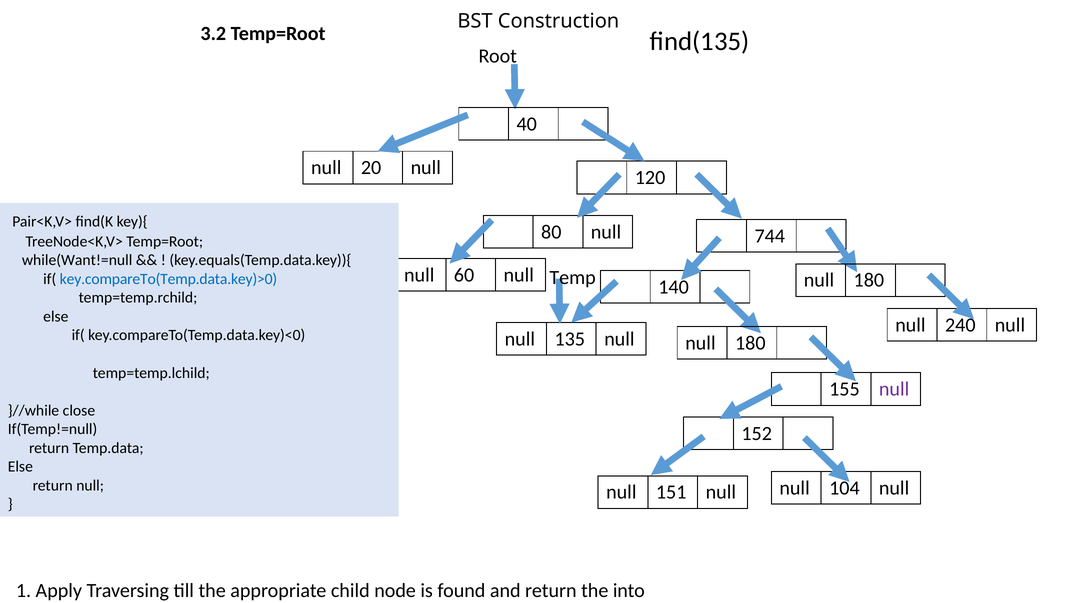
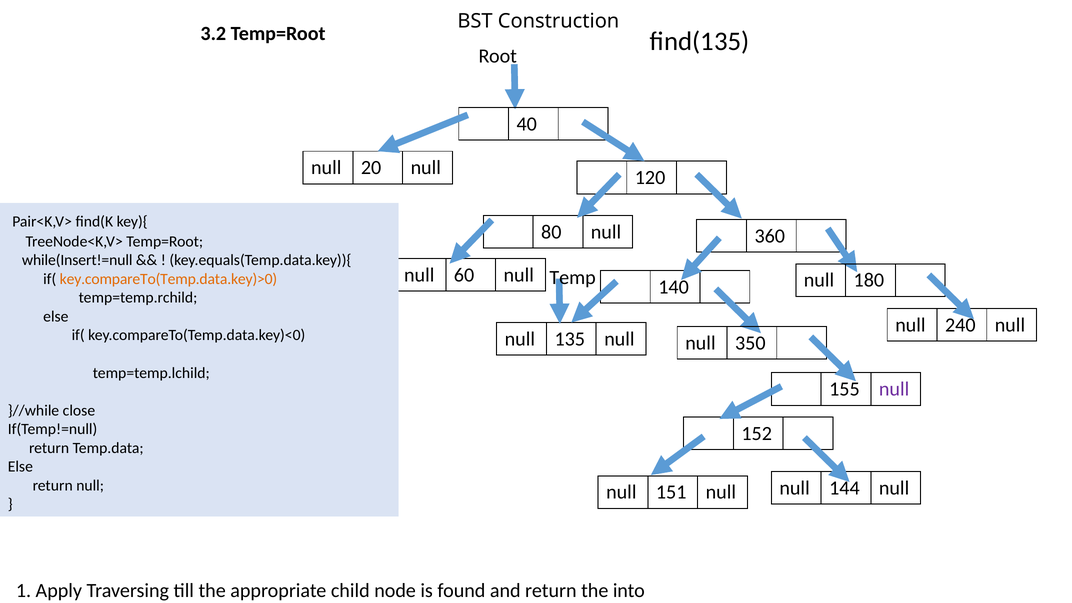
744: 744 -> 360 (770, 236)
while(Want!=null: while(Want!=null -> while(Insert!=null (77, 260)
key.compareTo(Temp.data.key)>0 colour: blue -> orange (168, 279)
180: 180 -> 350 (750, 343)
104: 104 -> 144 (844, 488)
